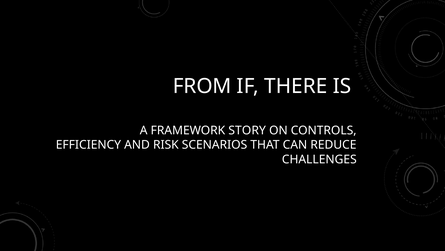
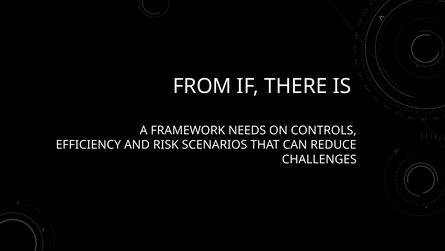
STORY: STORY -> NEEDS (247, 130)
